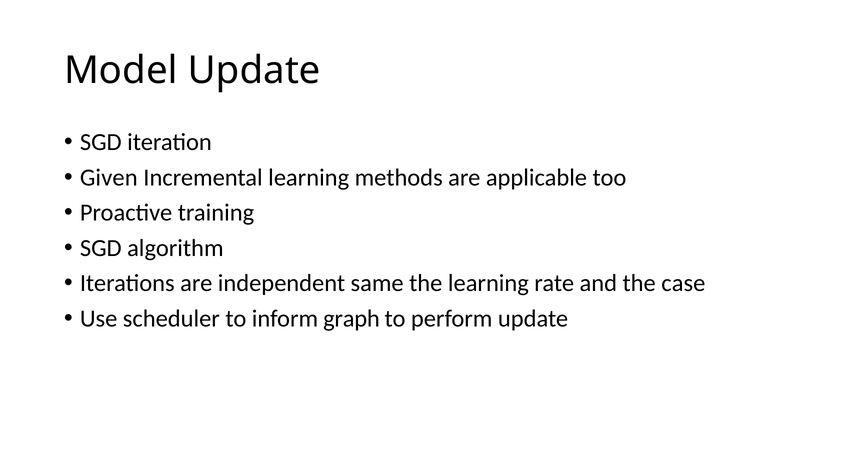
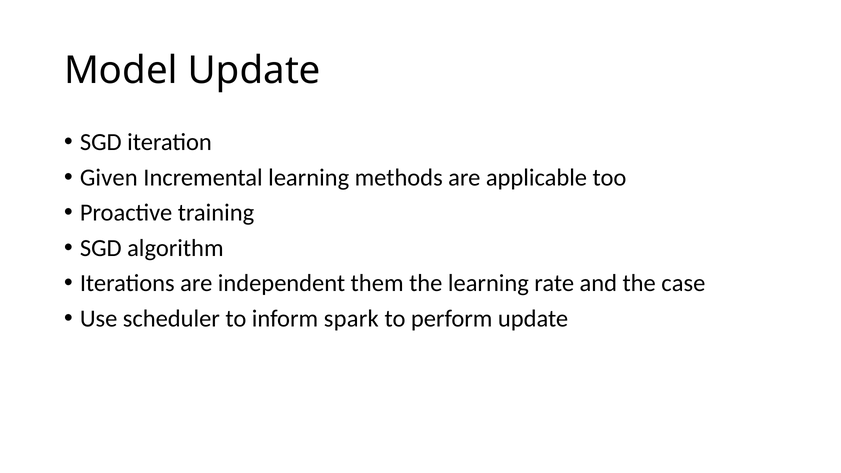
same: same -> them (377, 283)
graph: graph -> spark (351, 319)
